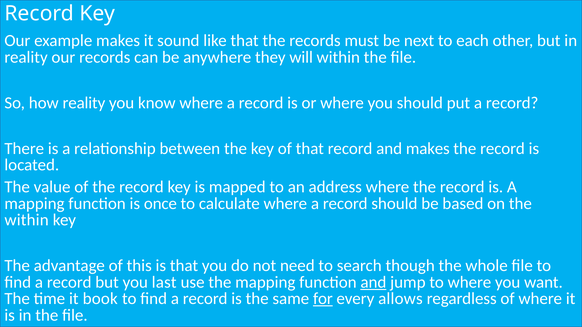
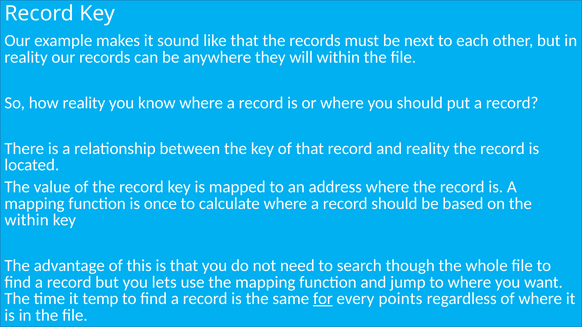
and makes: makes -> reality (428, 149)
last: last -> lets (164, 282)
and underline: present -> none (373, 282)
book: book -> temp (100, 299)
allows: allows -> points (400, 299)
